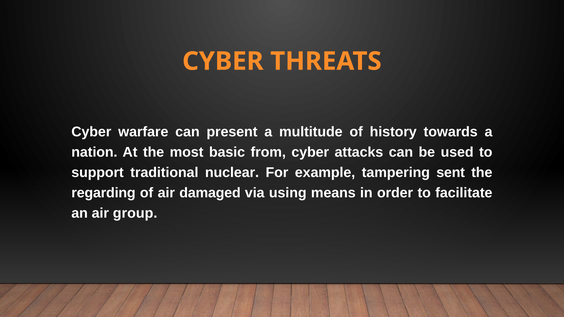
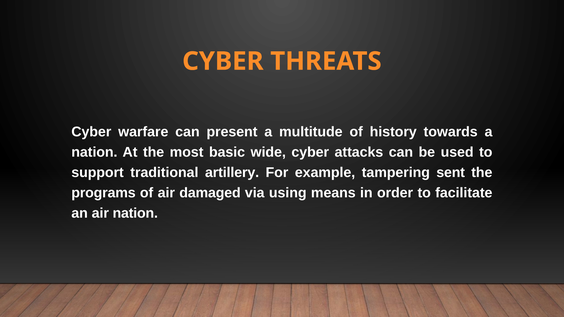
from: from -> wide (268, 152)
nuclear: nuclear -> artillery (232, 173)
regarding: regarding -> programs (103, 193)
air group: group -> nation (135, 213)
